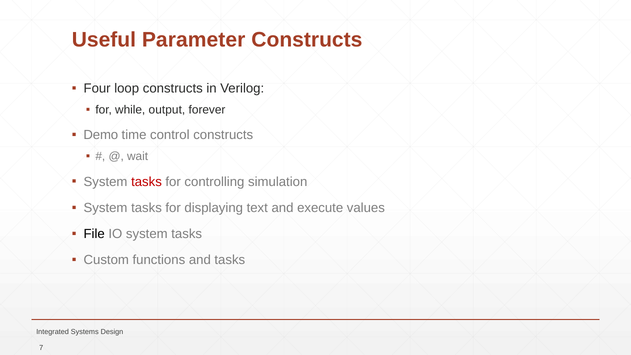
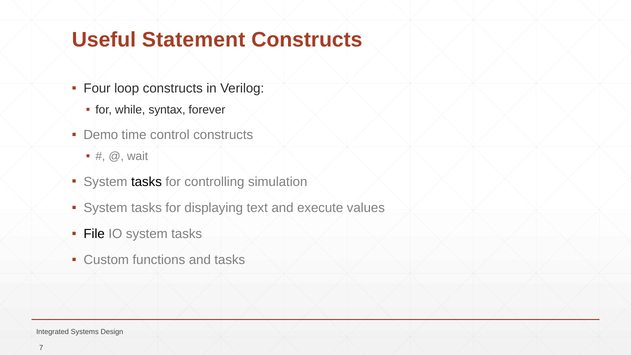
Parameter: Parameter -> Statement (194, 40)
output: output -> syntax (167, 110)
tasks colour: red -> black (146, 182)
